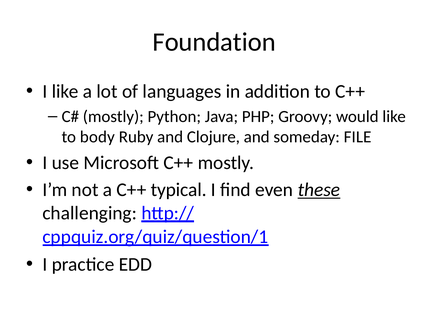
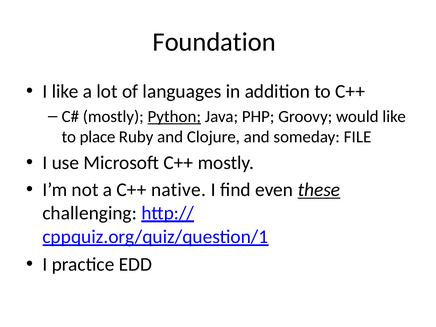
Python underline: none -> present (174, 116)
body: body -> place (98, 137)
typical: typical -> native (179, 190)
